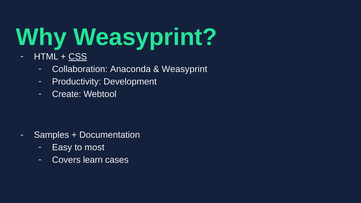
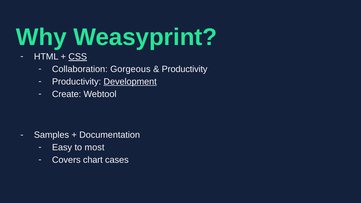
Anaconda: Anaconda -> Gorgeous (130, 69)
Weasyprint: Weasyprint -> Productivity (185, 69)
Development underline: none -> present (130, 82)
learn: learn -> chart (93, 160)
